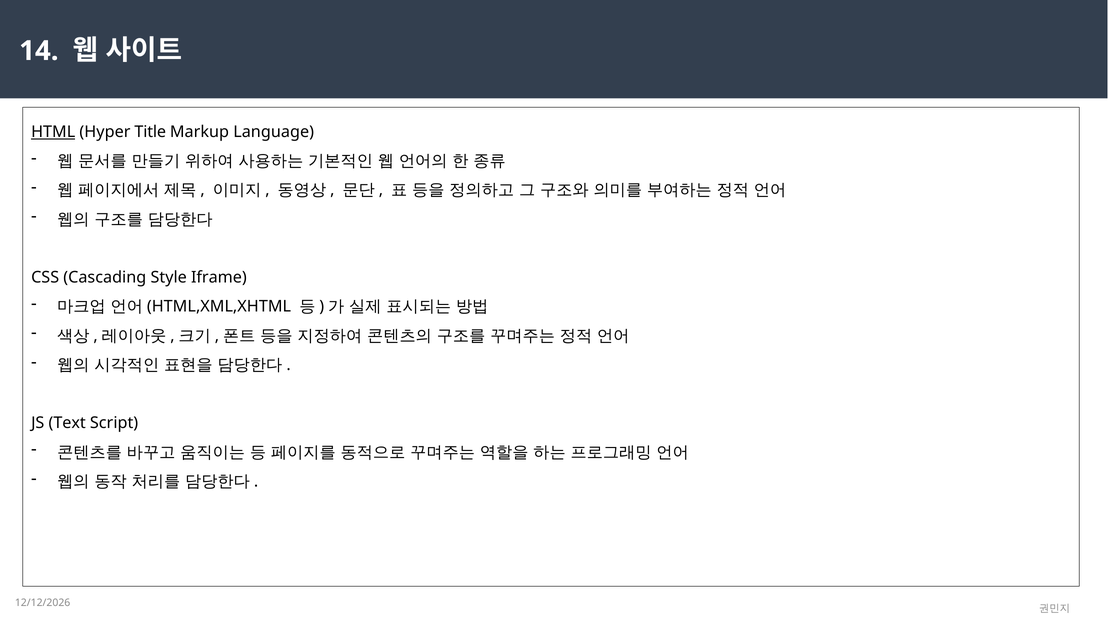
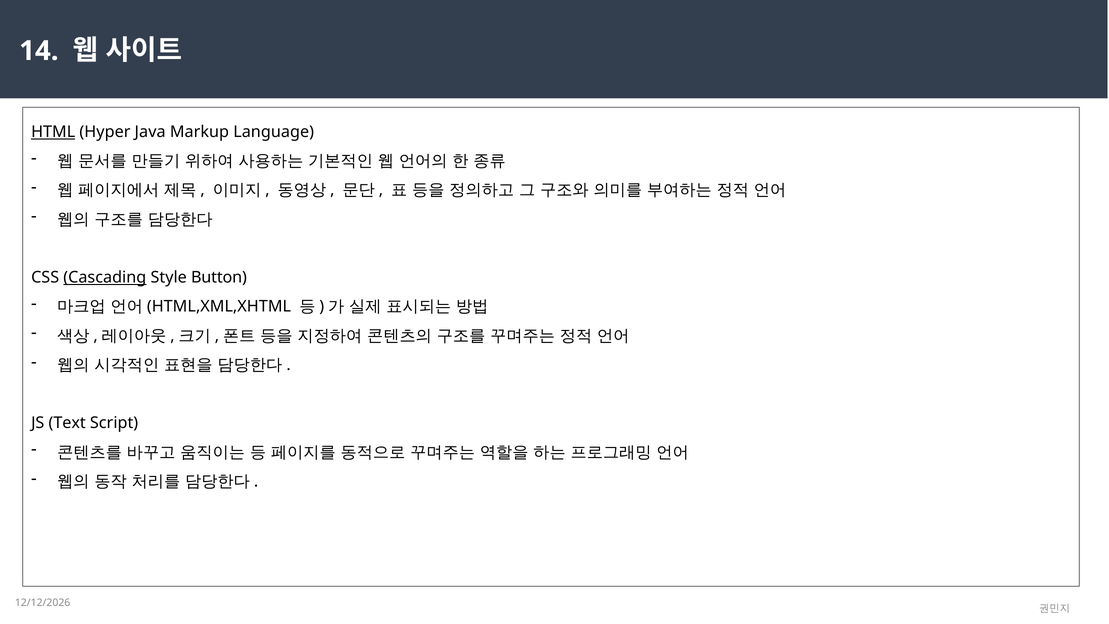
Title: Title -> Java (150, 132)
Cascading underline: none -> present (105, 277)
Iframe: Iframe -> Button (219, 277)
